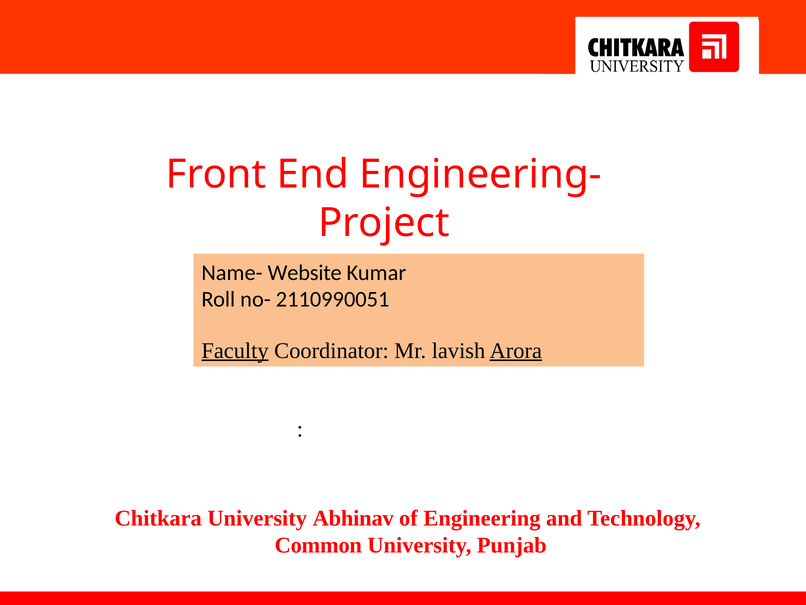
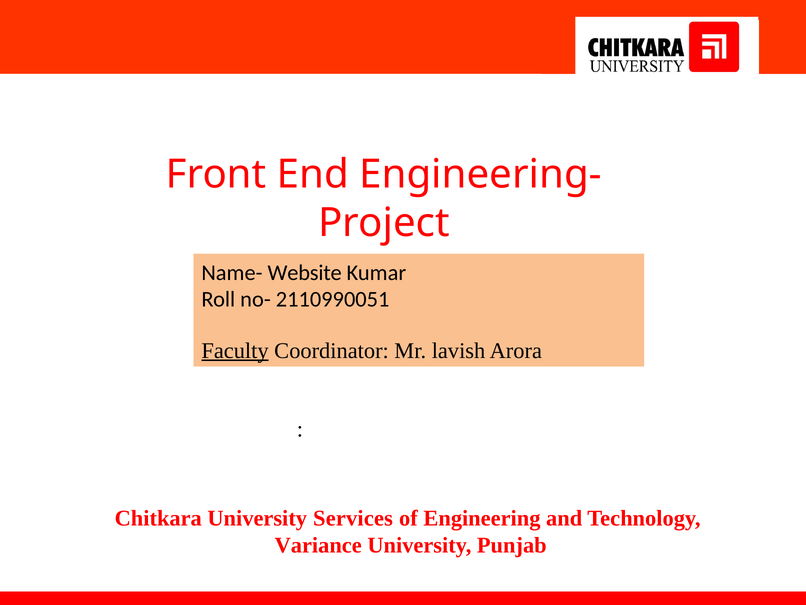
Arora underline: present -> none (516, 350)
Abhinav: Abhinav -> Services (353, 518)
Common: Common -> Variance (318, 545)
